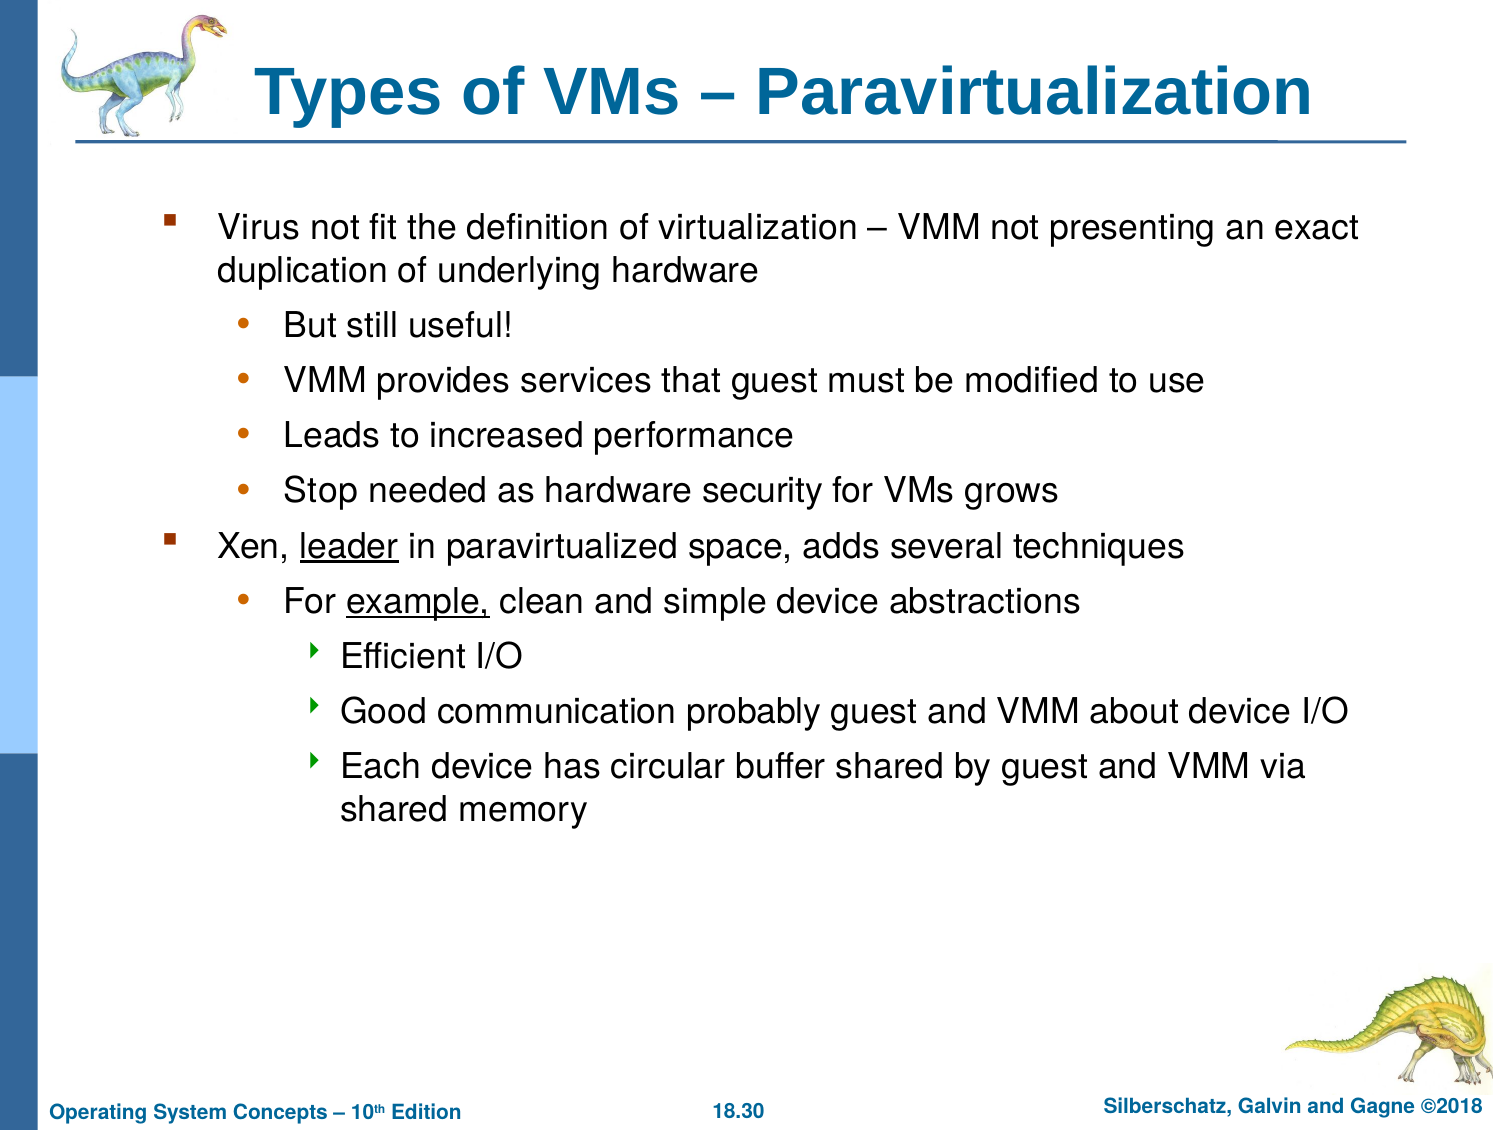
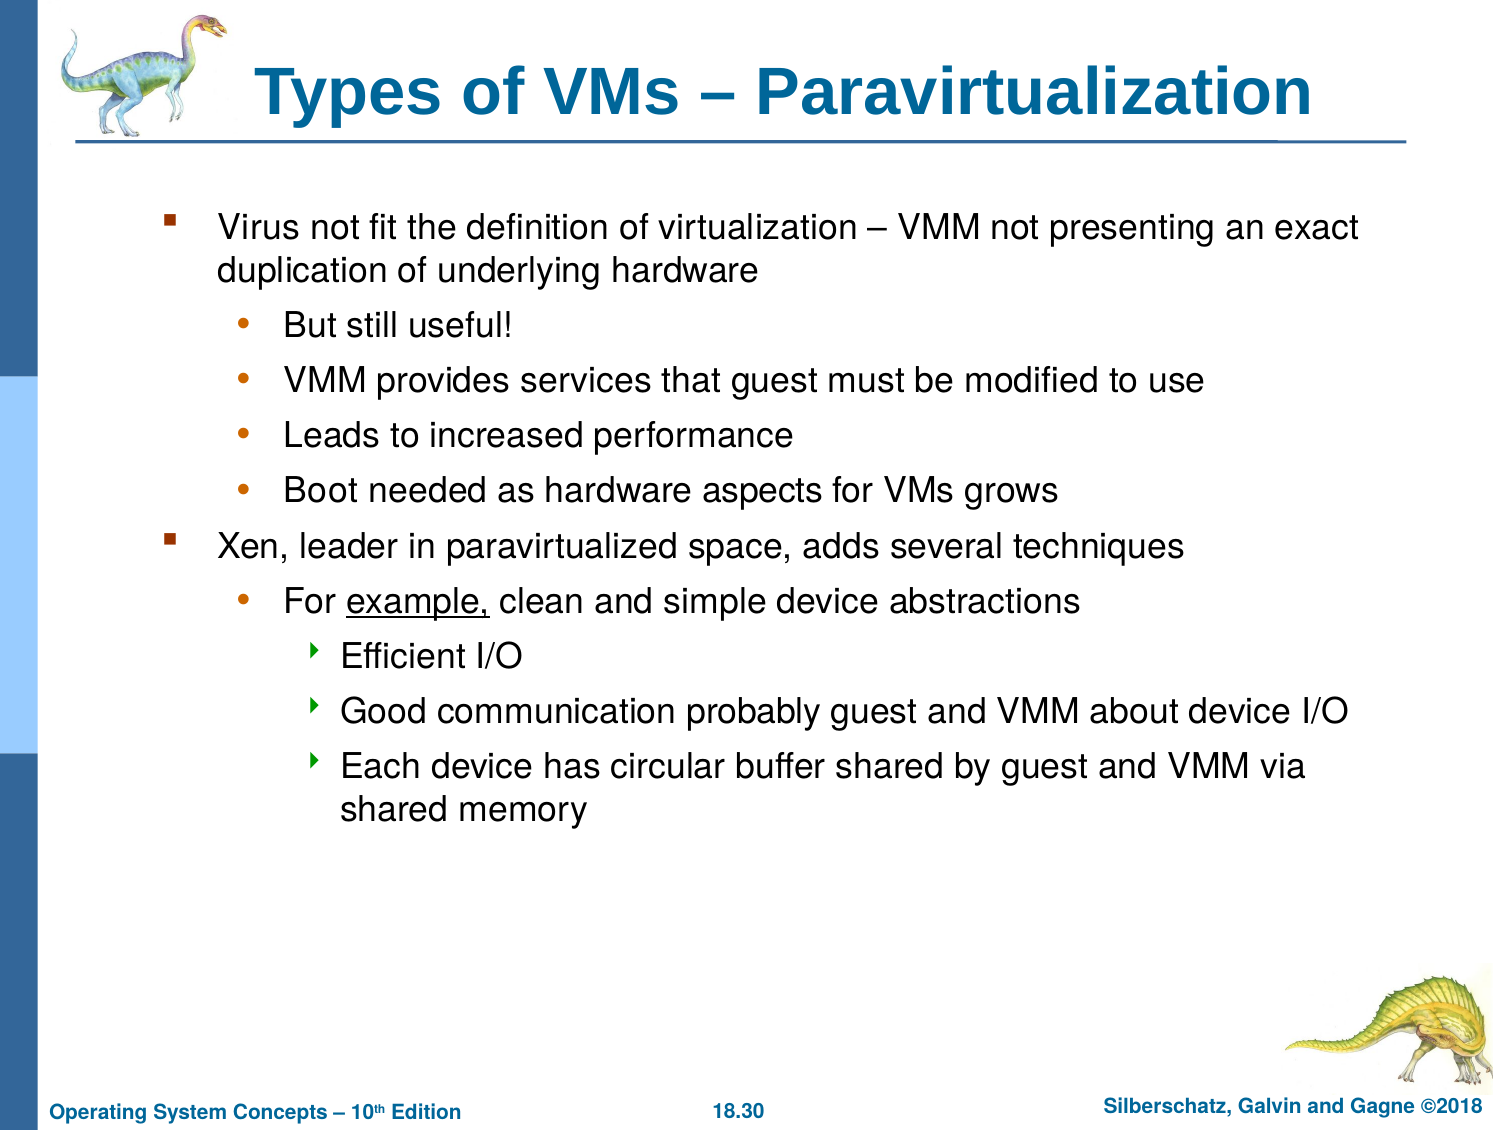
Stop: Stop -> Boot (321, 491)
security: security -> aspects (763, 491)
leader underline: present -> none (349, 546)
